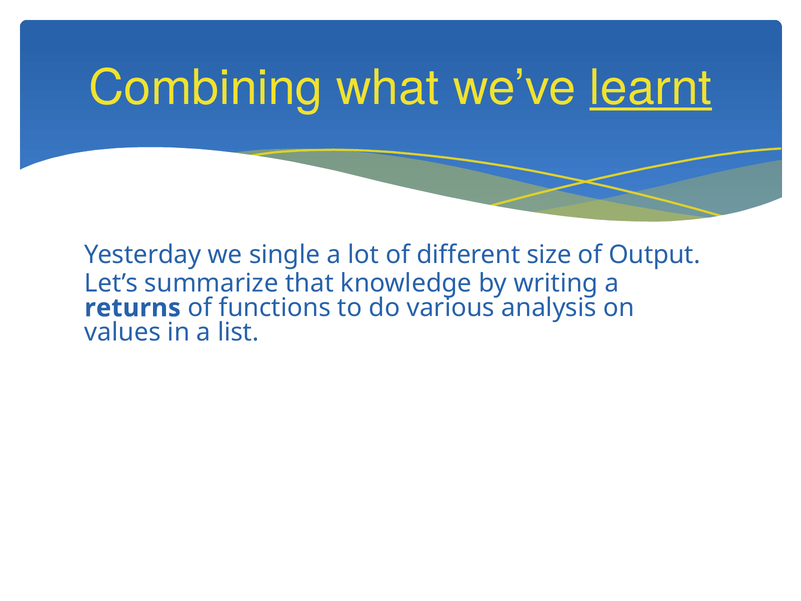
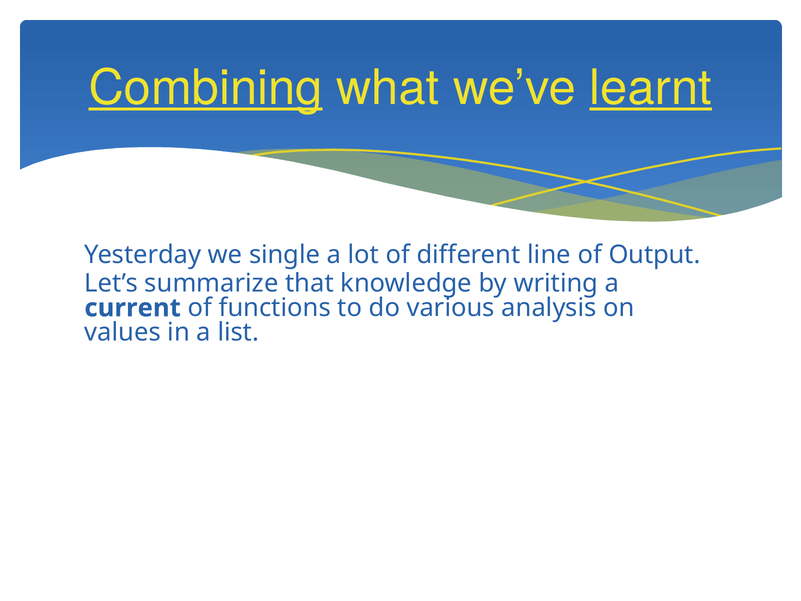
Combining underline: none -> present (206, 88)
size: size -> line (549, 254)
returns: returns -> current (133, 308)
